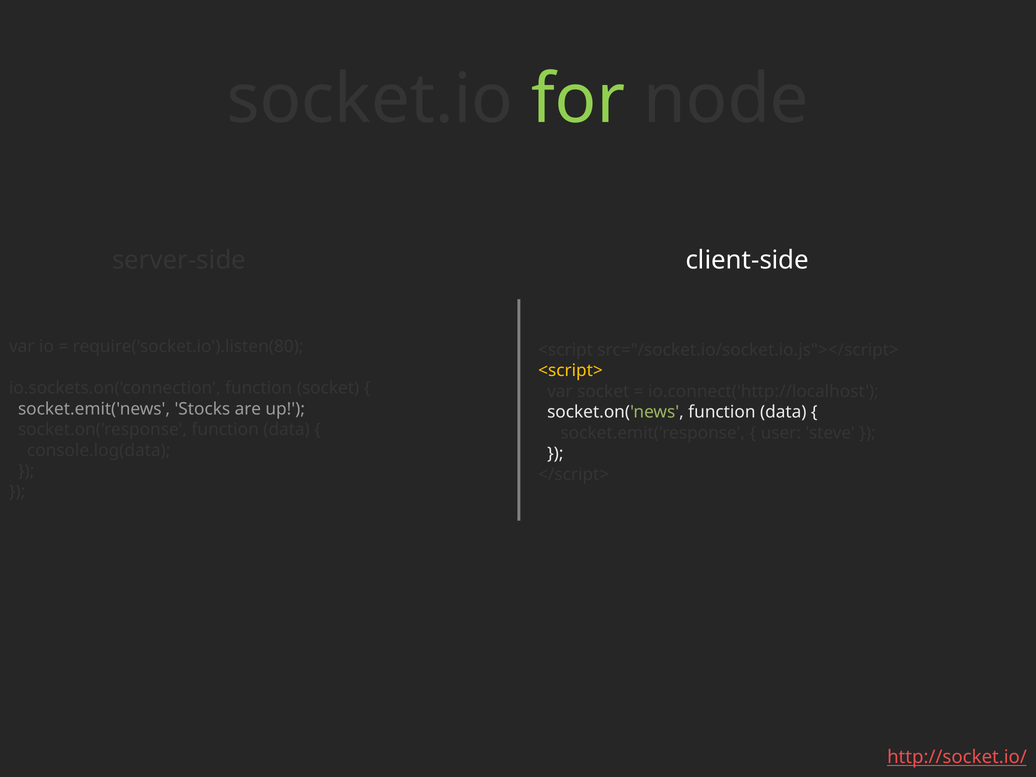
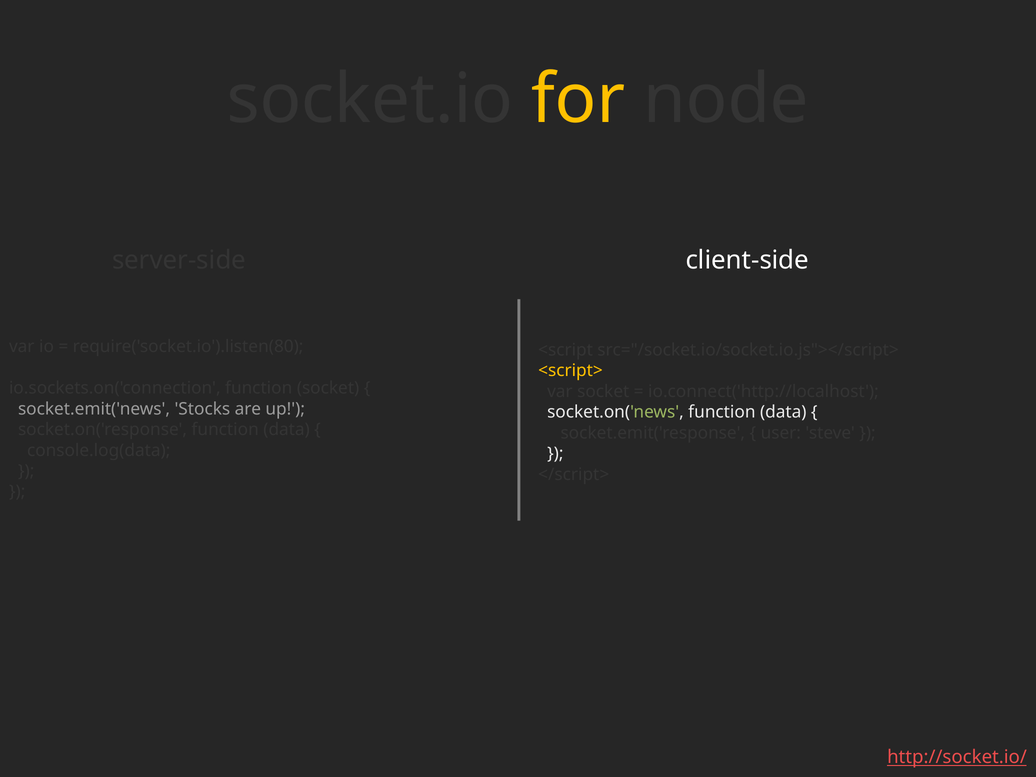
for colour: light green -> yellow (578, 99)
